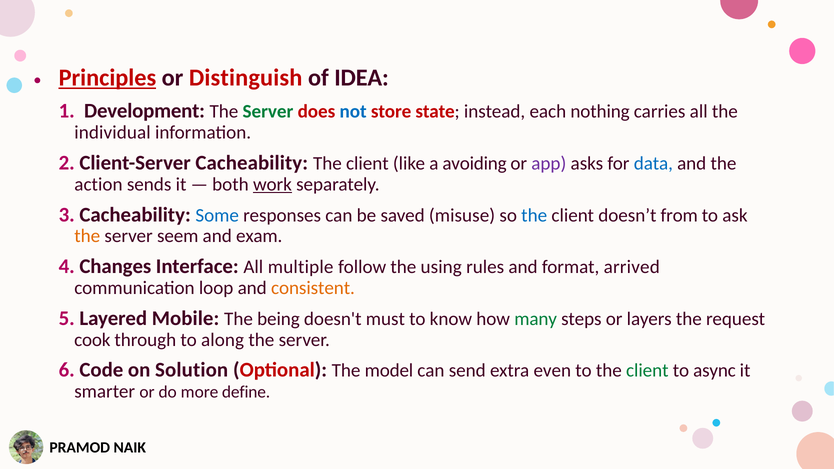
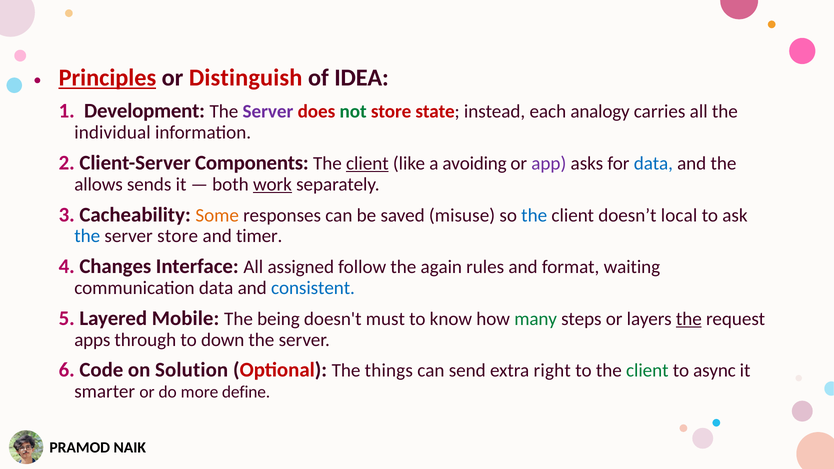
Server colour: green -> purple (268, 112)
not colour: blue -> green (353, 112)
nothing: nothing -> analogy (600, 112)
Client-Server Cacheability: Cacheability -> Components (252, 163)
client underline: none -> present (367, 163)
action: action -> allows (99, 184)
Some colour: blue -> orange (217, 215)
from: from -> local (679, 215)
the colour: orange -> blue (87, 236)
server seem: seem -> store (178, 236)
exam: exam -> timer (259, 236)
multiple: multiple -> assigned (301, 267)
using: using -> again (441, 267)
arrived: arrived -> waiting (632, 267)
communication loop: loop -> data (216, 288)
consistent colour: orange -> blue (313, 288)
the underline: none -> present (689, 319)
cook: cook -> apps (92, 340)
along: along -> down (223, 340)
model: model -> things (389, 371)
even: even -> right (552, 371)
